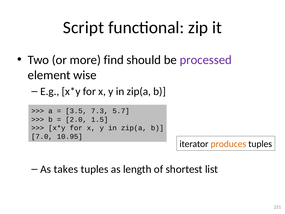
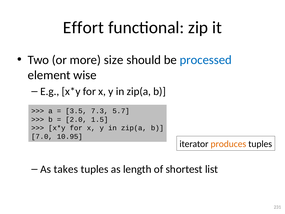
Script: Script -> Effort (83, 28)
find: find -> size (114, 60)
processed colour: purple -> blue (206, 60)
